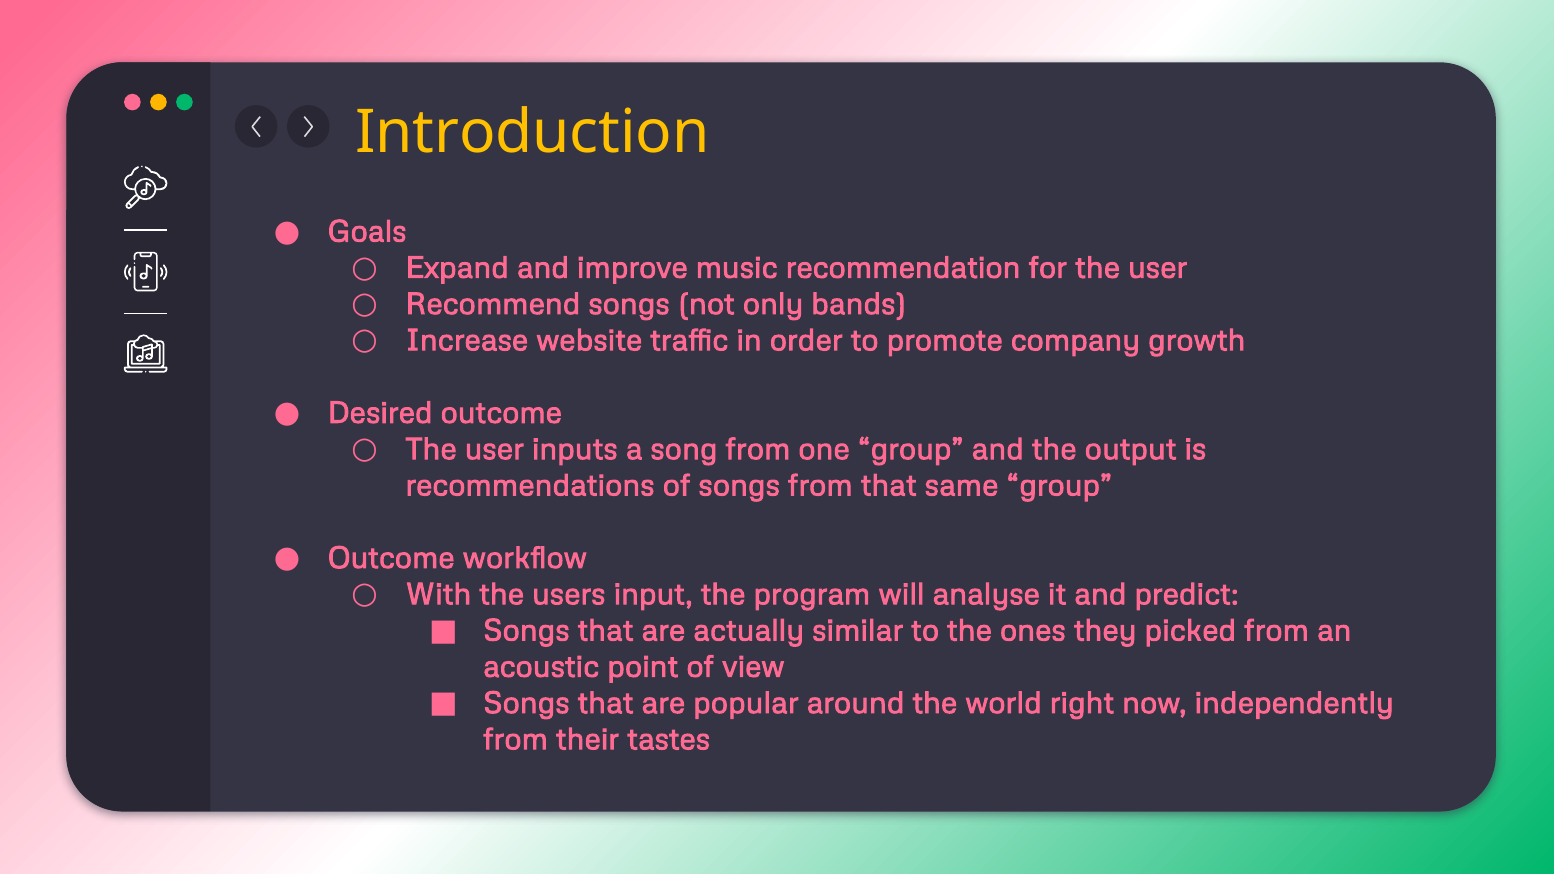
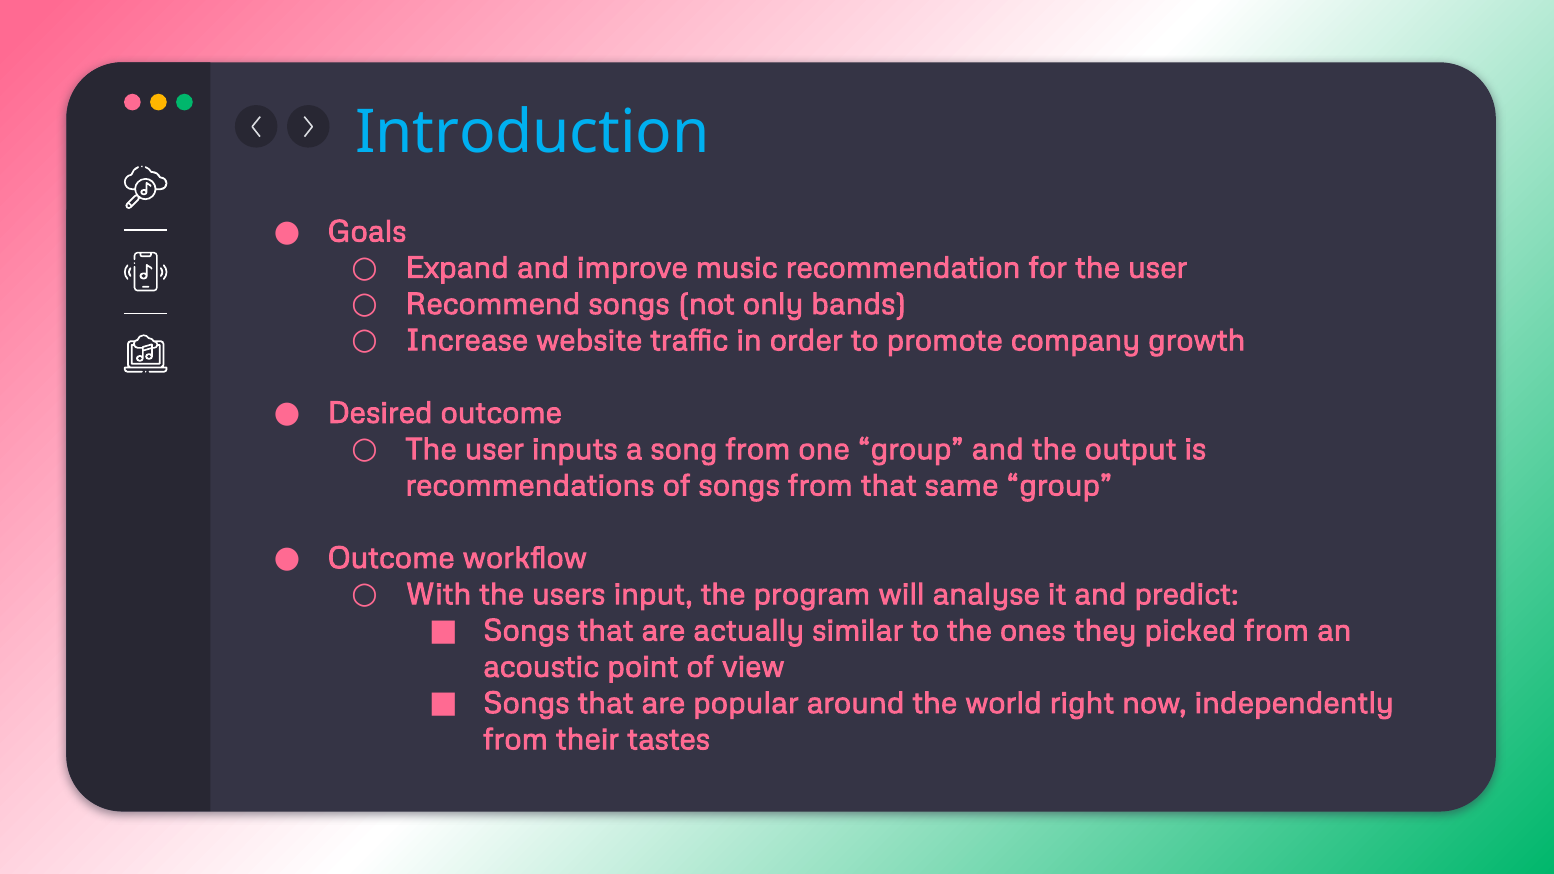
Introduction colour: yellow -> light blue (532, 132)
